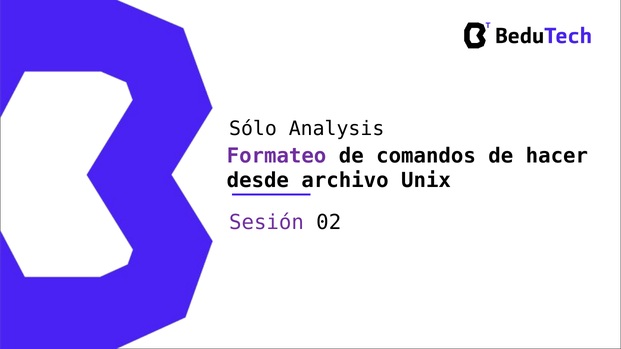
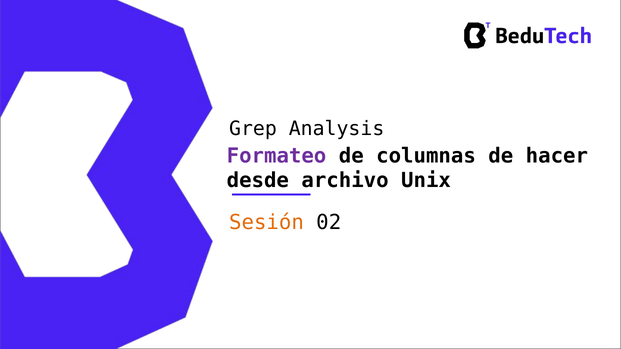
Sólo: Sólo -> Grep (253, 129)
comandos: comandos -> columnas (426, 156)
Sesión colour: purple -> orange (266, 222)
